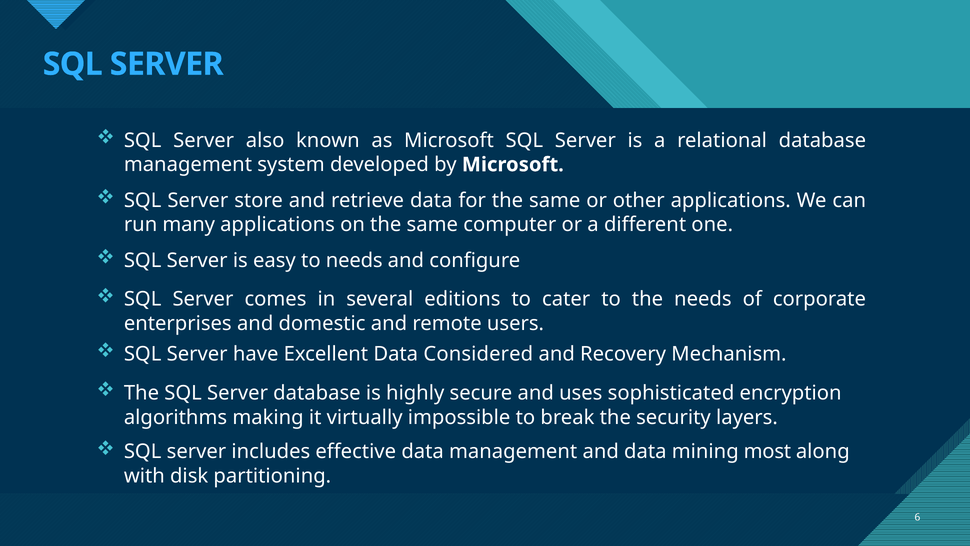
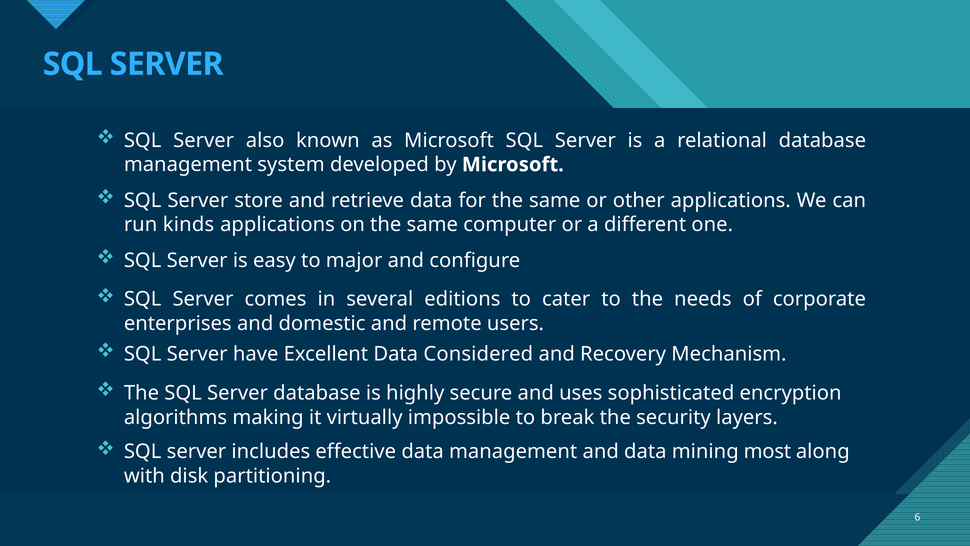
many: many -> kinds (189, 225)
to needs: needs -> major (354, 260)
